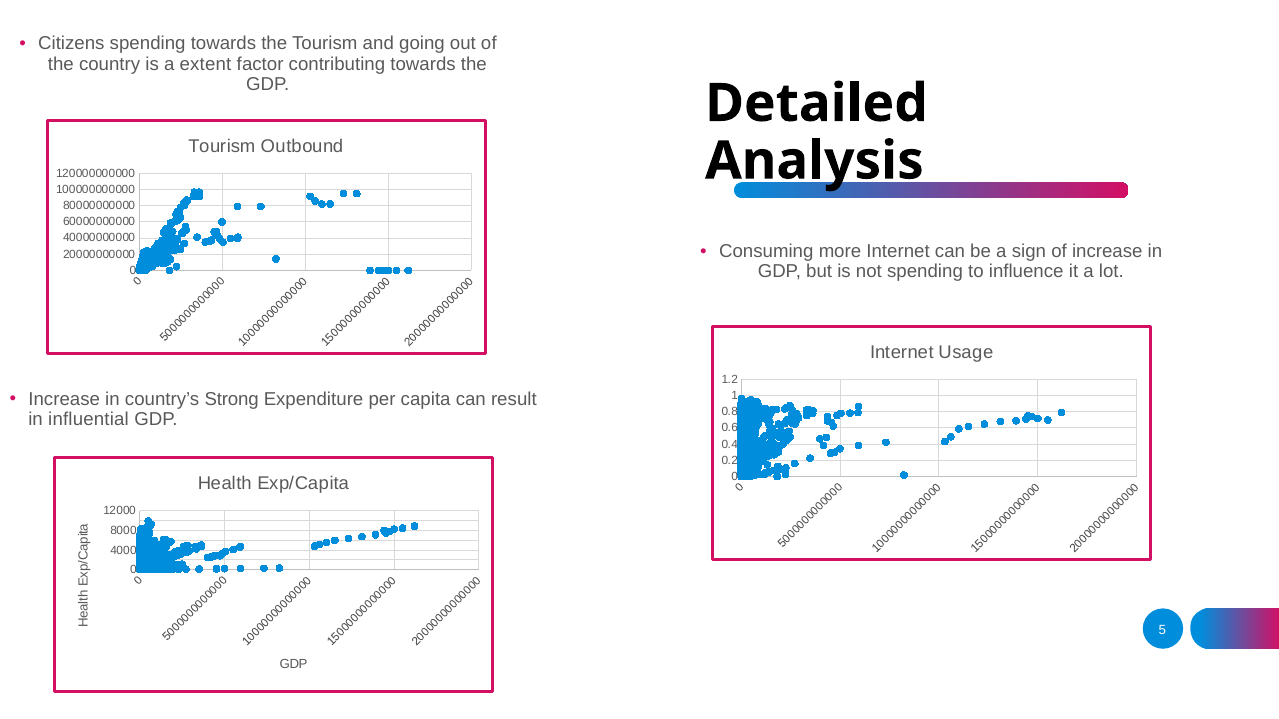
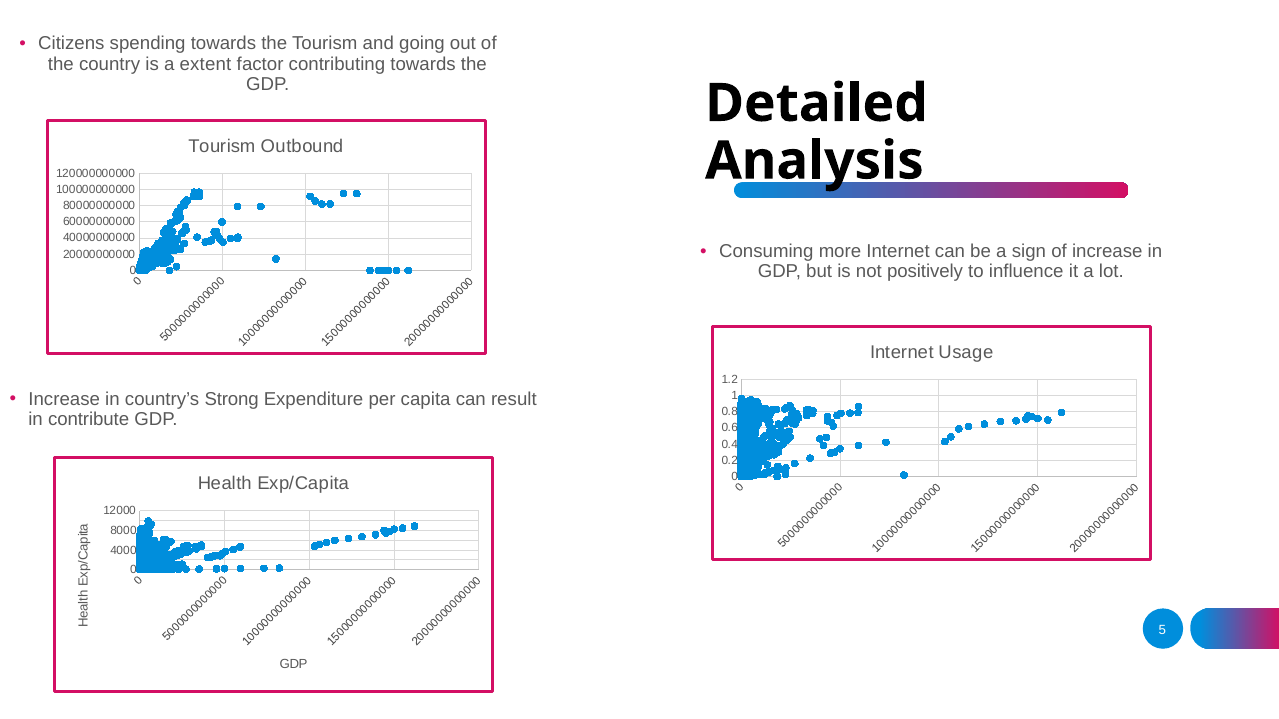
not spending: spending -> positively (925, 272)
influential: influential -> contribute (89, 420)
